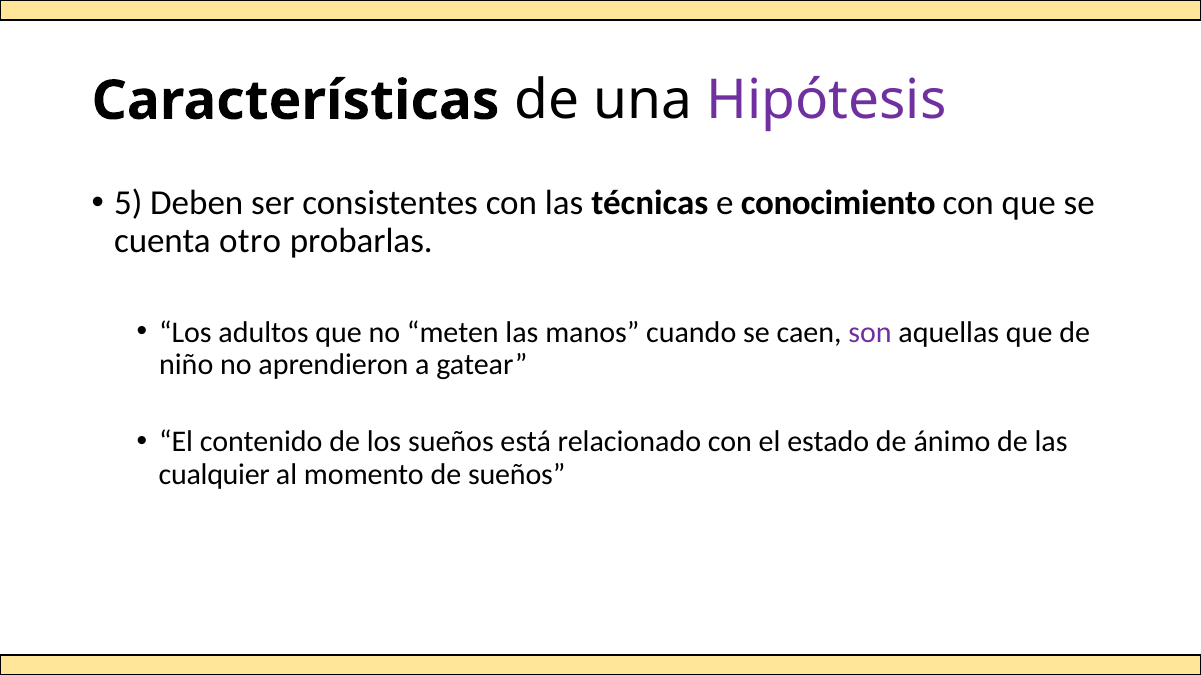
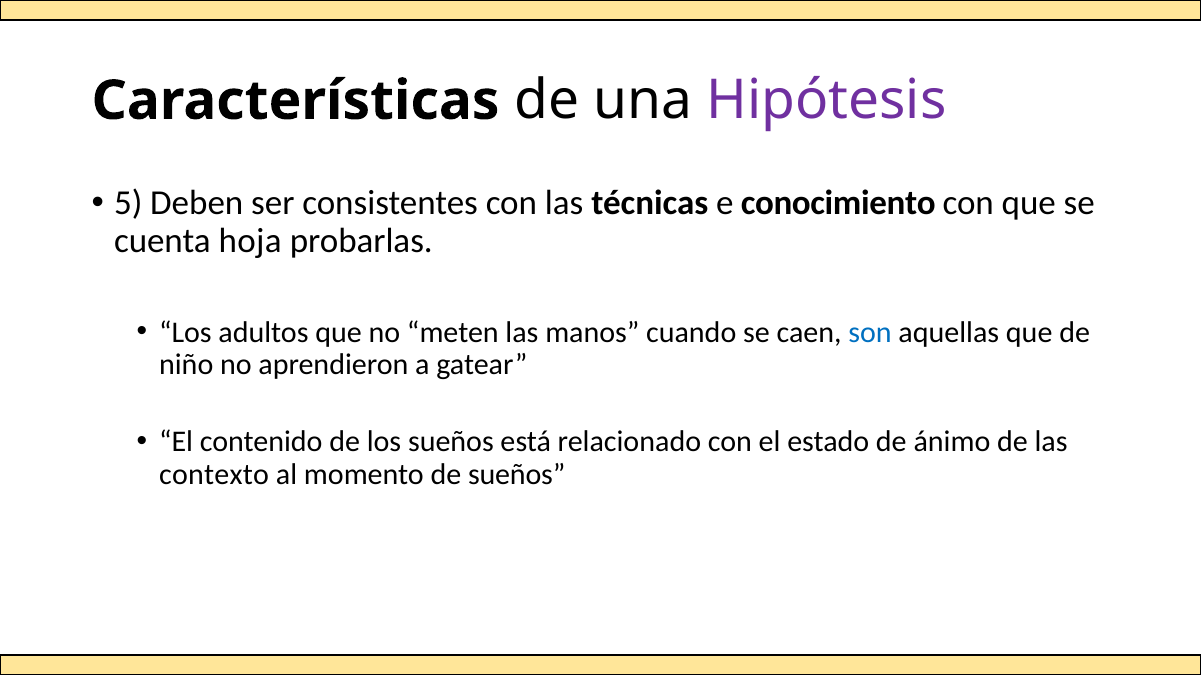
otro: otro -> hoja (250, 241)
son colour: purple -> blue (870, 332)
cualquier: cualquier -> contexto (214, 475)
